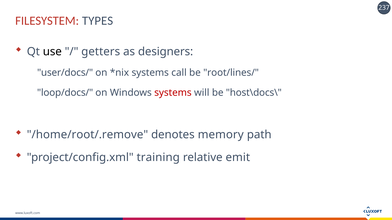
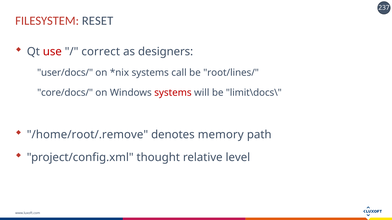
TYPES: TYPES -> RESET (98, 21)
use colour: black -> red (52, 52)
getters: getters -> correct (101, 52)
loop/docs/: loop/docs/ -> core/docs/ (65, 93)
host\docs\: host\docs\ -> limit\docs\ (254, 93)
training: training -> thought (158, 158)
emit: emit -> level (238, 158)
